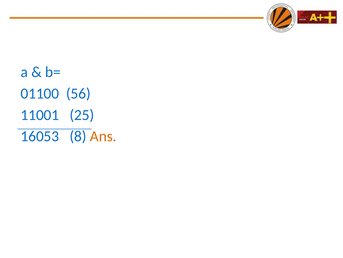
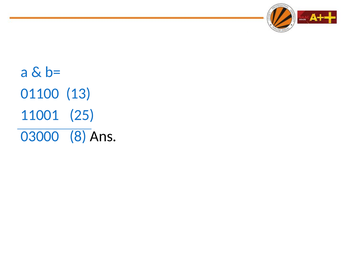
56: 56 -> 13 (78, 93)
16053: 16053 -> 03000 (40, 136)
Ans colour: orange -> black (103, 136)
